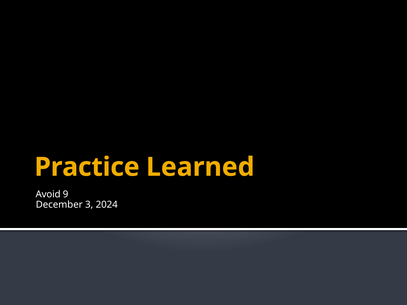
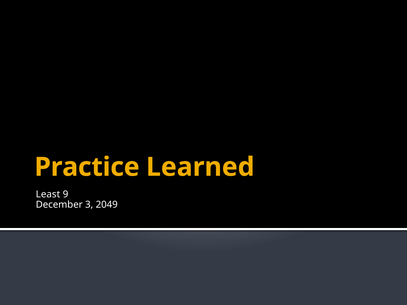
Avoid: Avoid -> Least (48, 194)
2024: 2024 -> 2049 (107, 205)
